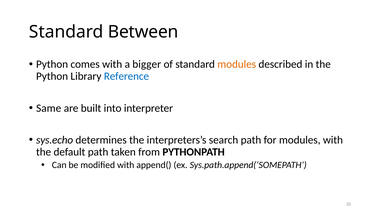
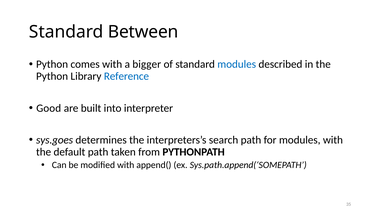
modules colour: orange -> blue (237, 64)
Same: Same -> Good (49, 108)
sys.echo: sys.echo -> sys.goes (55, 140)
